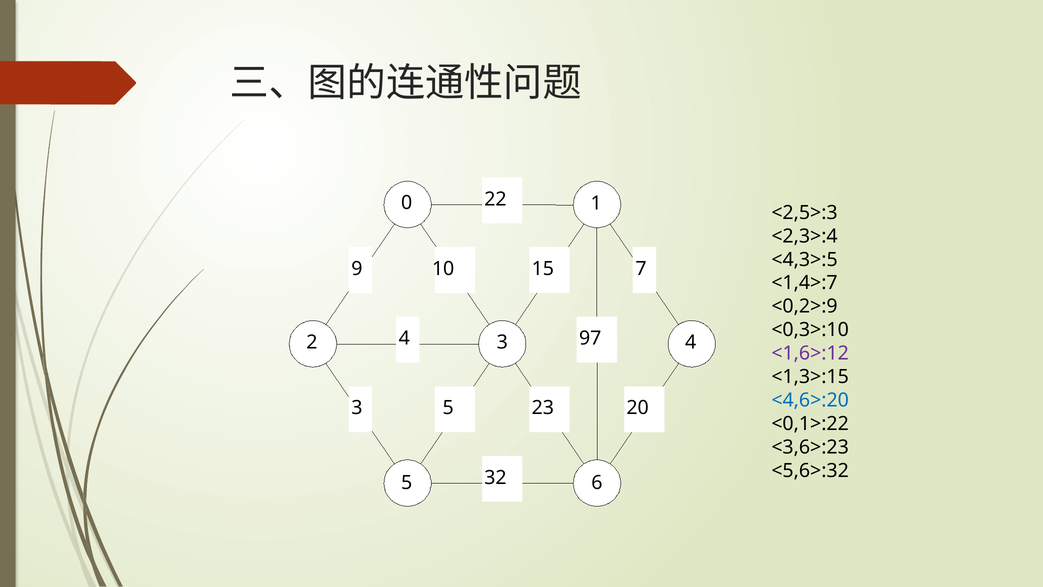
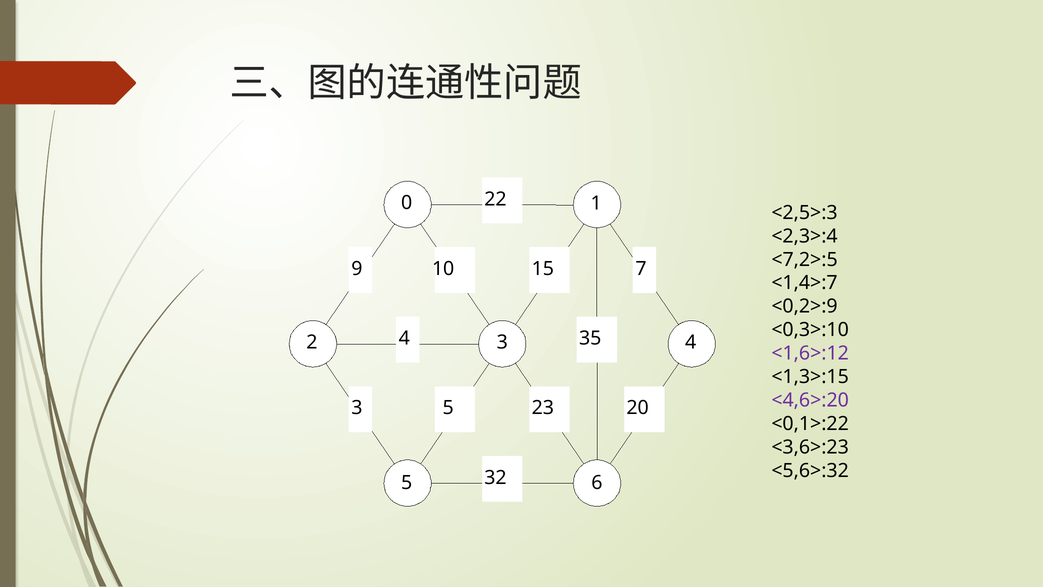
<4,3>:5: <4,3>:5 -> <7,2>:5 (805, 259)
97: 97 -> 35 (590, 338)
<4,6>:20 colour: blue -> purple (810, 400)
